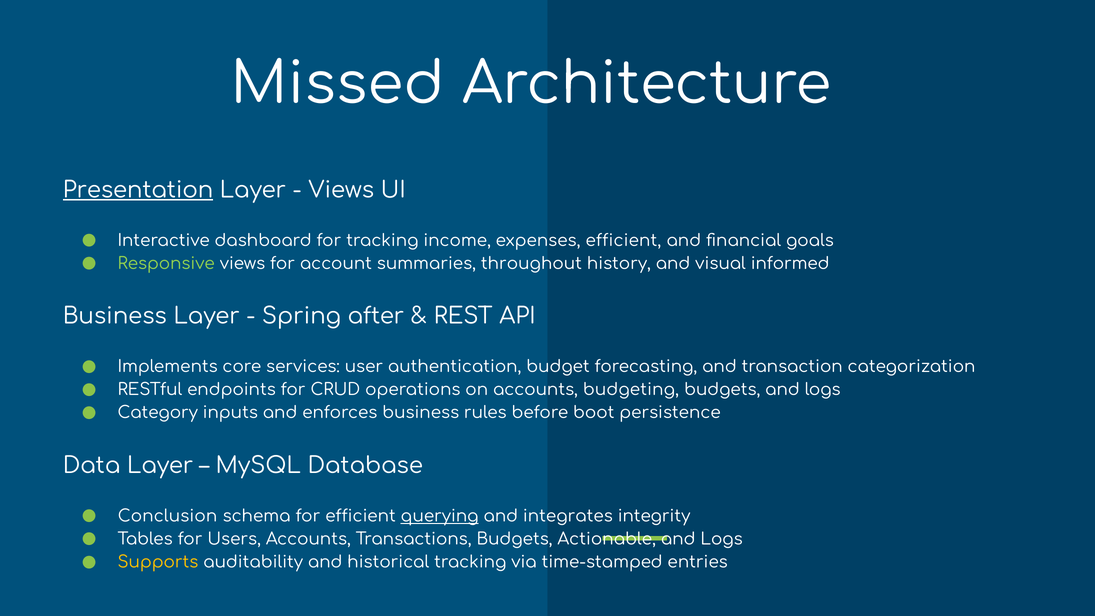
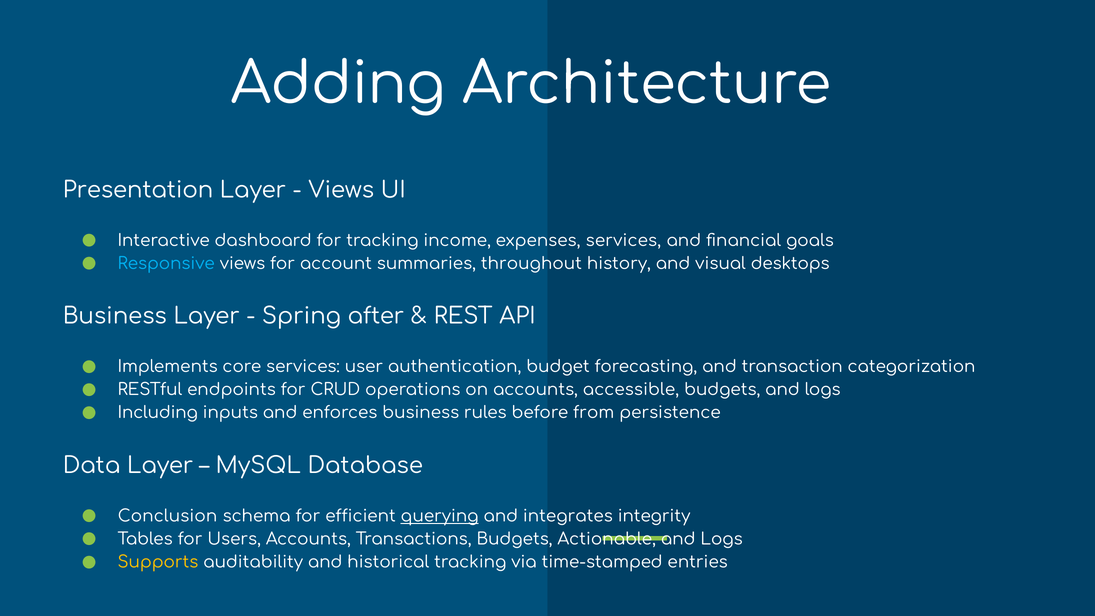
Missed: Missed -> Adding (338, 84)
Presentation underline: present -> none (138, 190)
expenses efficient: efficient -> services (623, 241)
Responsive colour: light green -> light blue (166, 264)
informed: informed -> desktops (790, 264)
budgeting: budgeting -> accessible (631, 390)
Category: Category -> Including (158, 413)
boot: boot -> from (594, 413)
